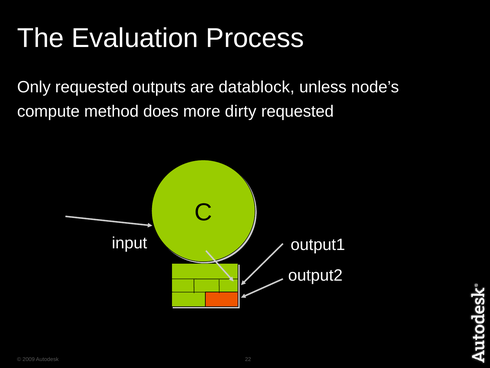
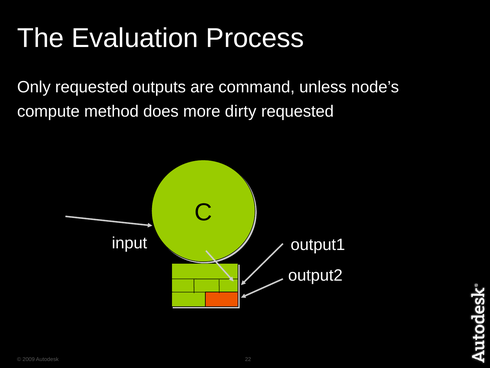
datablock: datablock -> command (257, 87)
